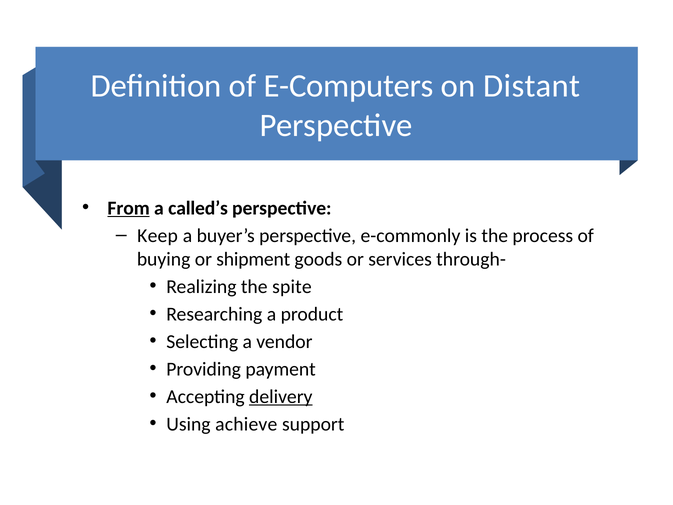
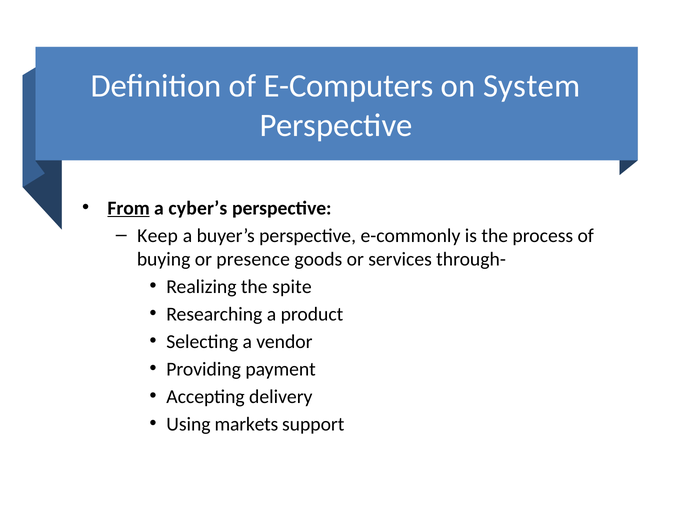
Distant: Distant -> System (532, 86)
called’s: called’s -> cyber’s (198, 208)
shipment: shipment -> presence (253, 259)
delivery underline: present -> none (281, 396)
achieve: achieve -> markets (246, 424)
